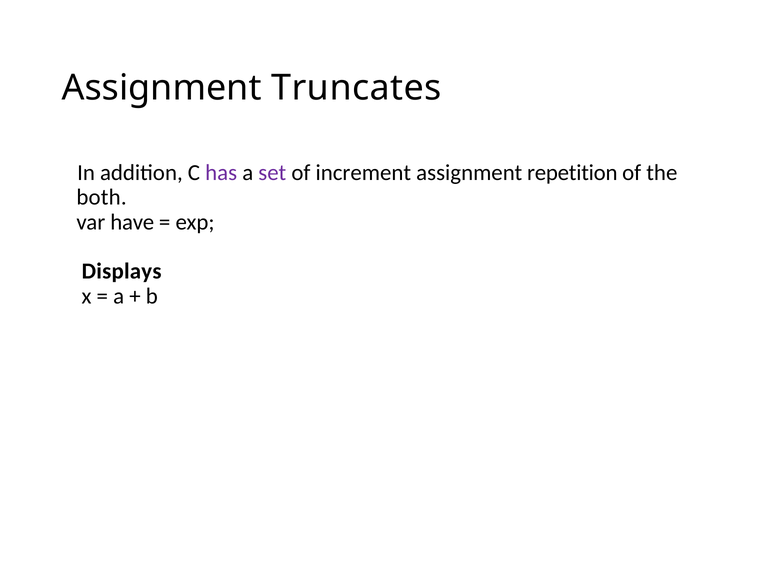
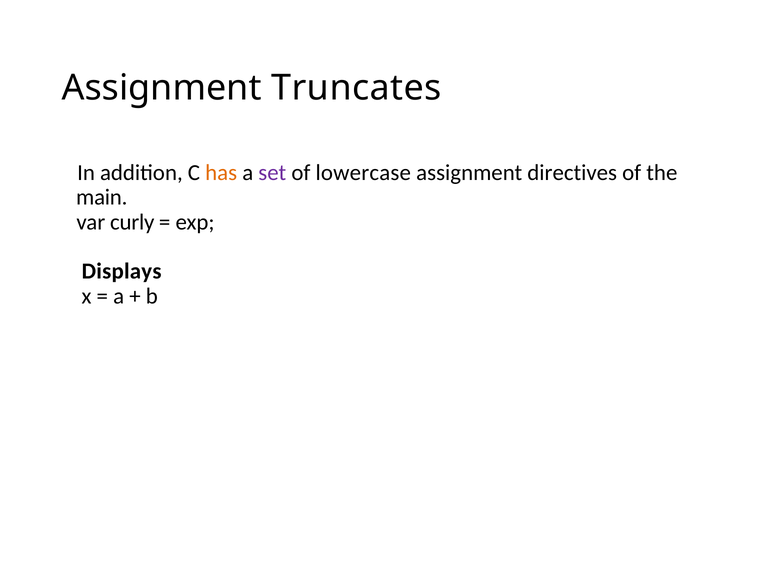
has colour: purple -> orange (221, 173)
increment: increment -> lowercase (363, 173)
repetition: repetition -> directives (572, 173)
both: both -> main (102, 197)
have: have -> curly (132, 222)
